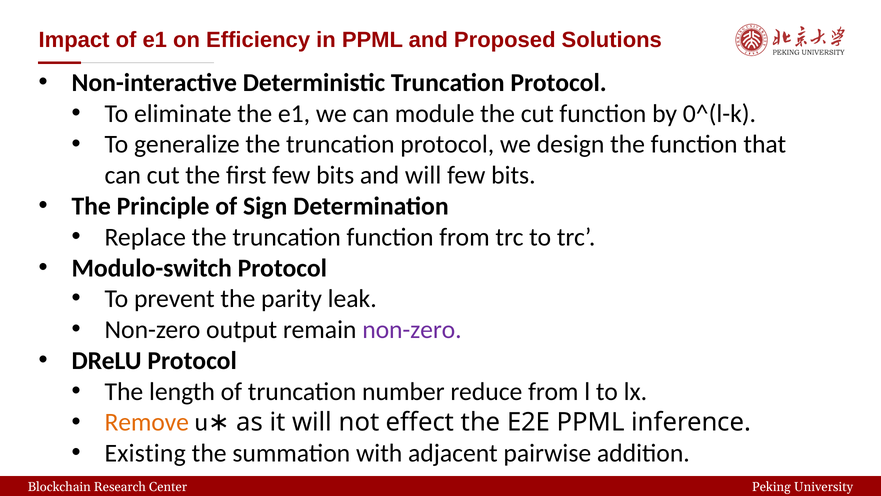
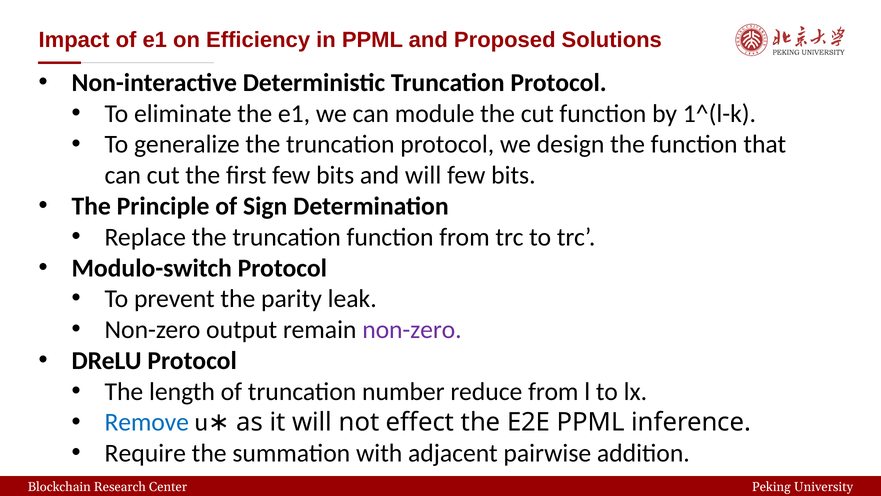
0^(l-k: 0^(l-k -> 1^(l-k (719, 114)
Remove colour: orange -> blue (147, 422)
Existing: Existing -> Require (145, 453)
